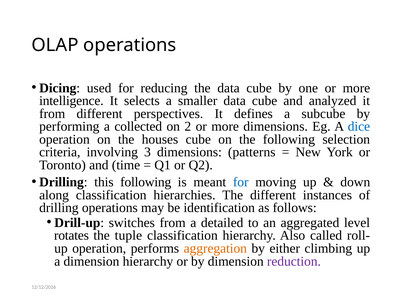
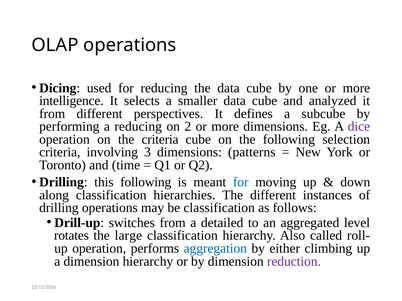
a collected: collected -> reducing (138, 127)
dice colour: blue -> purple (359, 127)
the houses: houses -> criteria (160, 140)
be identification: identification -> classification (219, 208)
tuple: tuple -> large (128, 236)
aggregation colour: orange -> blue (215, 249)
